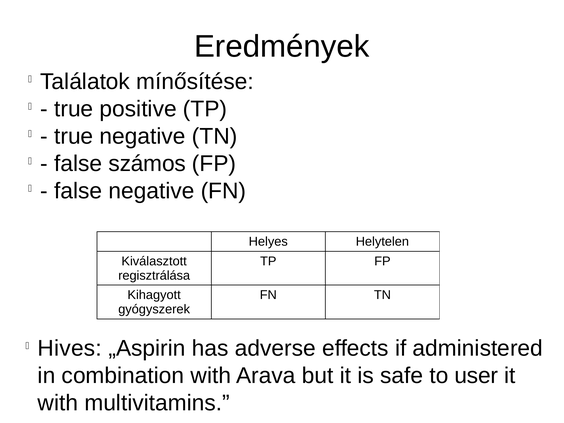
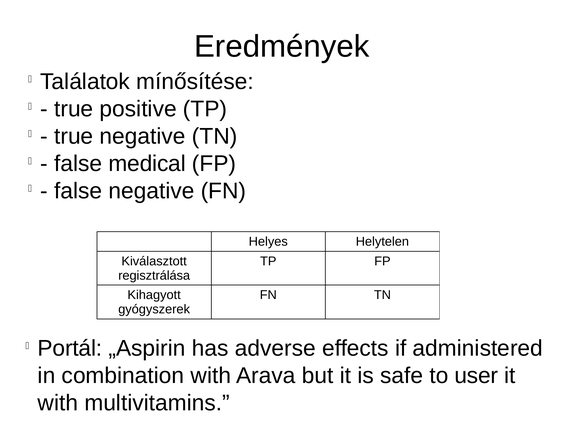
számos: számos -> medical (147, 164)
Hives: Hives -> Portál (70, 348)
